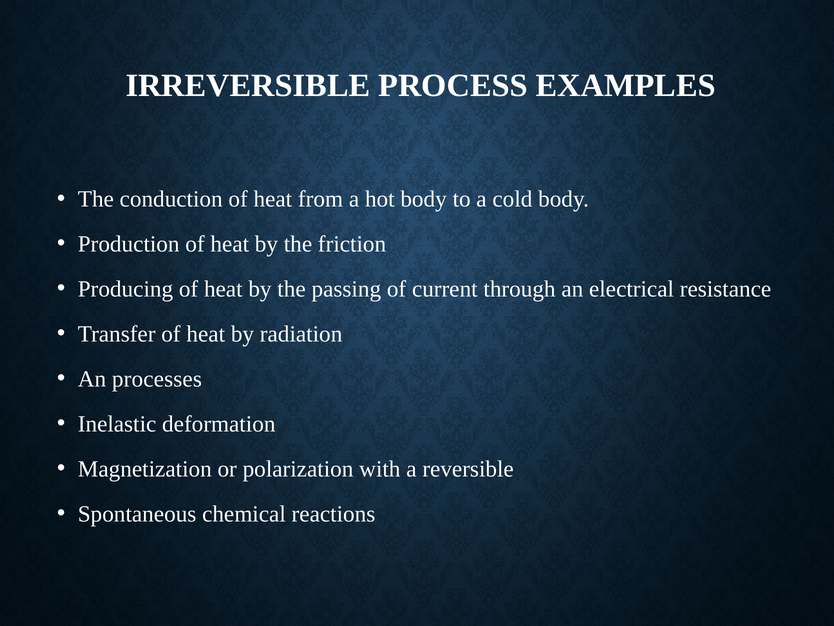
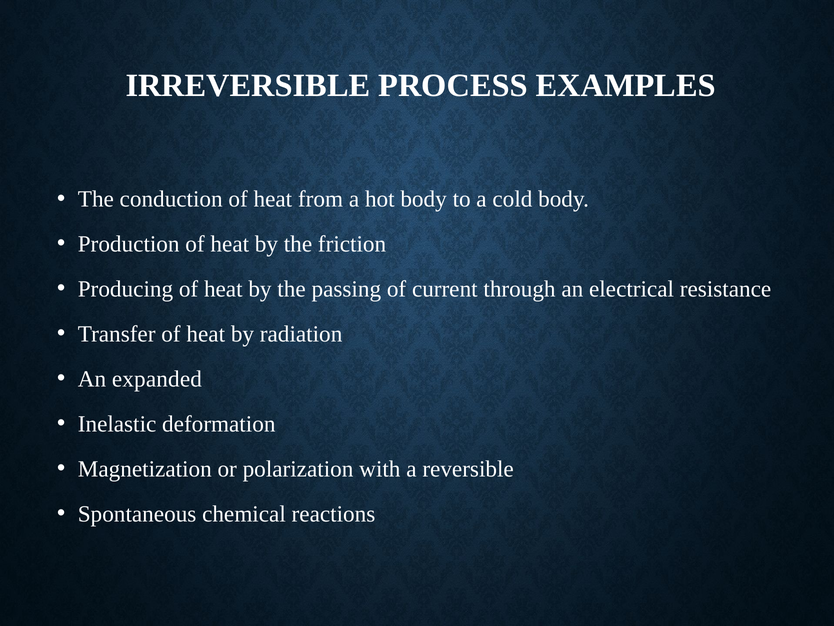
processes: processes -> expanded (157, 379)
